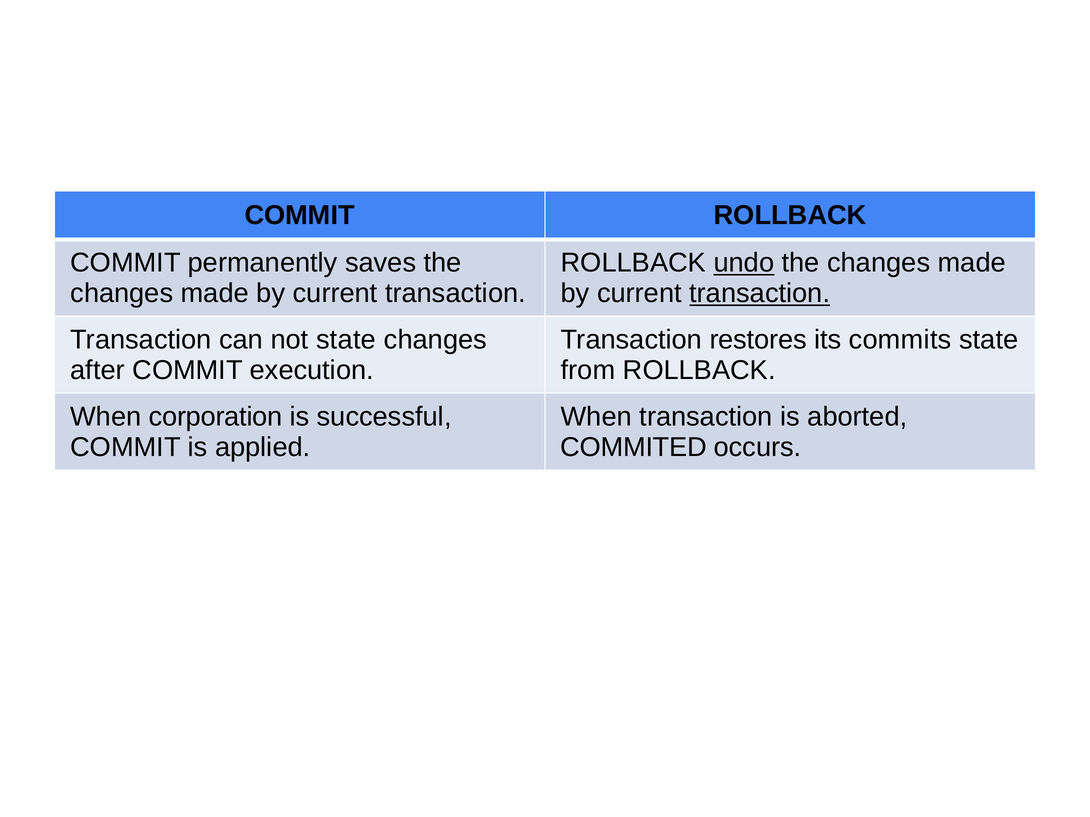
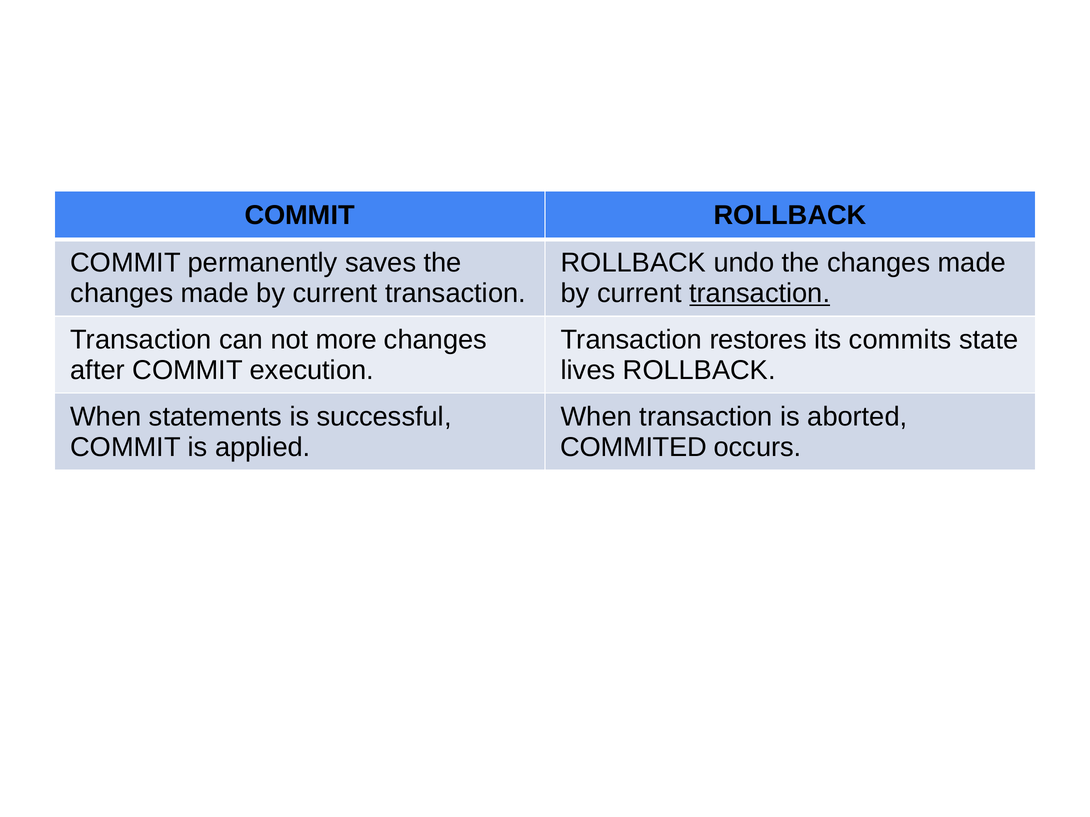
undo underline: present -> none (744, 263)
not state: state -> more (346, 340)
from: from -> lives (588, 371)
corporation: corporation -> statements (216, 417)
